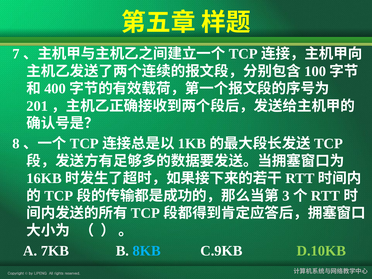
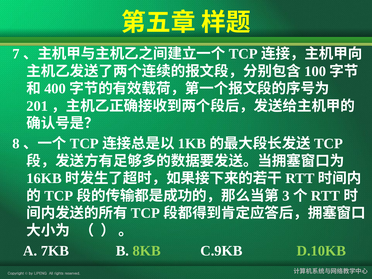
8KB colour: light blue -> light green (147, 251)
